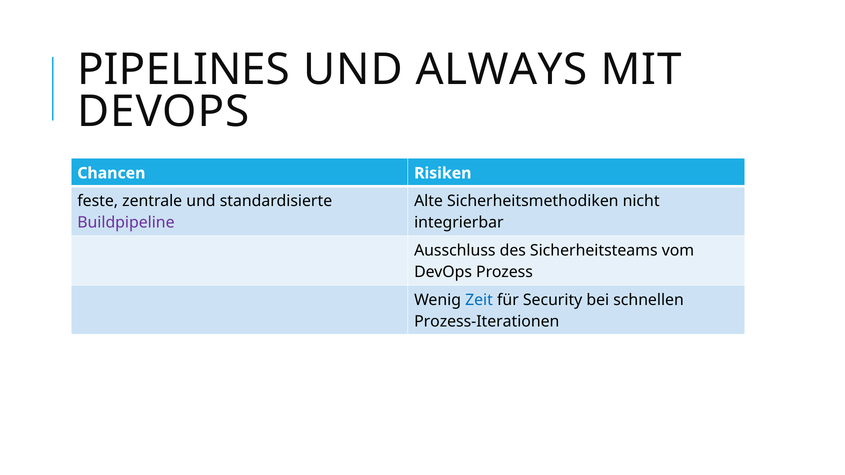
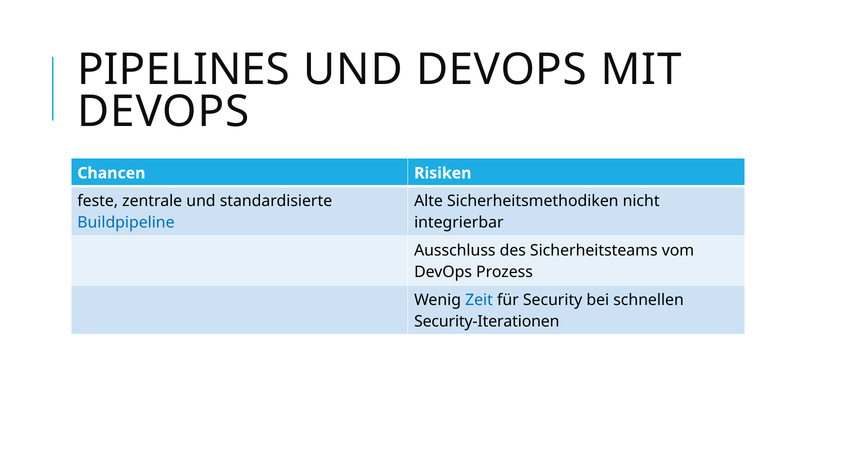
UND ALWAYS: ALWAYS -> DEVOPS (502, 70)
Buildpipeline colour: purple -> blue (126, 223)
Prozess-Iterationen: Prozess-Iterationen -> Security-Iterationen (487, 322)
